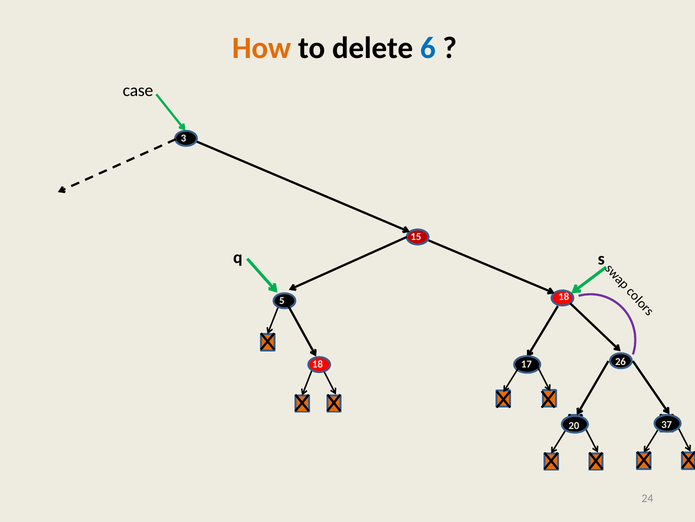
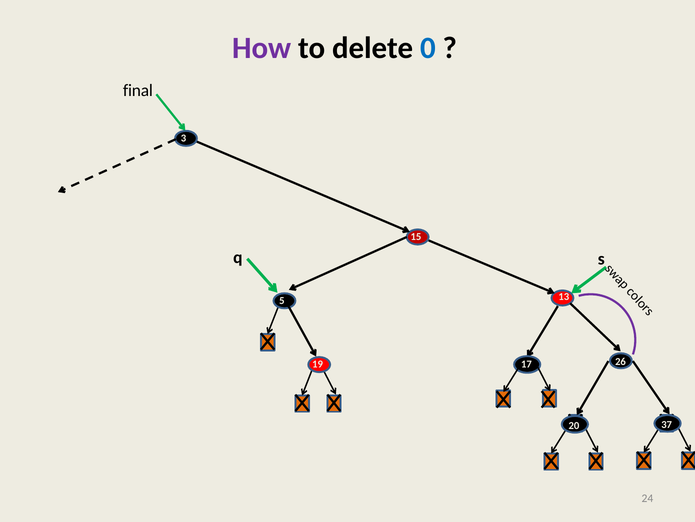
How colour: orange -> purple (262, 48)
6: 6 -> 0 (428, 48)
case: case -> final (138, 90)
5 18: 18 -> 13 (564, 296)
9 18: 18 -> 19 (318, 364)
